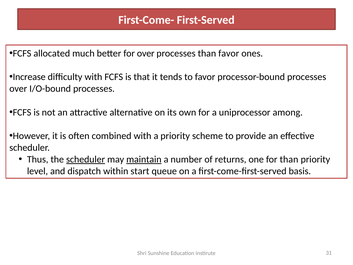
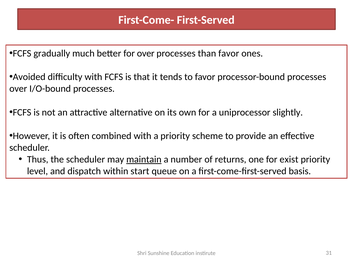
allocated: allocated -> gradually (52, 53)
Increase: Increase -> Avoided (29, 77)
among: among -> slightly (288, 112)
scheduler underline: present -> none (86, 159)
for than: than -> exist (289, 159)
